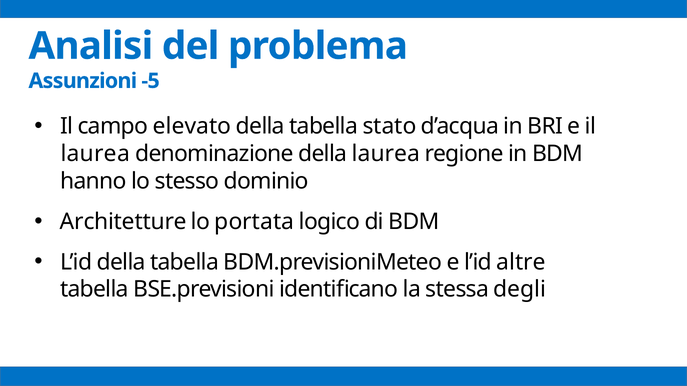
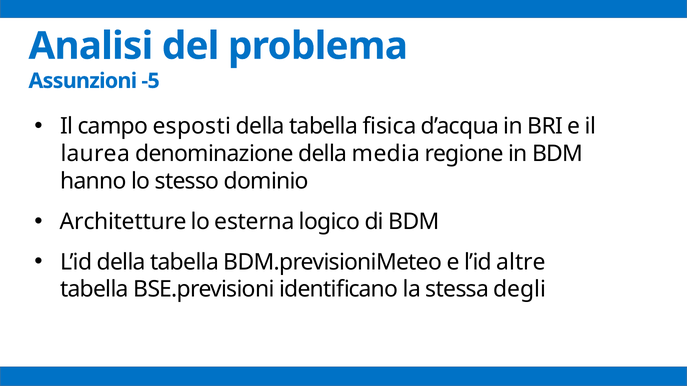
elevato: elevato -> esposti (192, 127)
stato: stato -> fisica (390, 127)
della laurea: laurea -> media (386, 154)
portata: portata -> esterna (254, 222)
